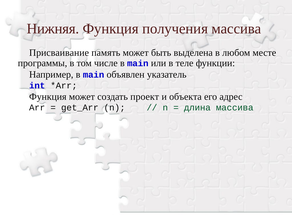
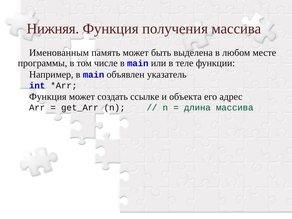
Присваивание: Присваивание -> Именованным (59, 53)
проект: проект -> ссылке (145, 97)
